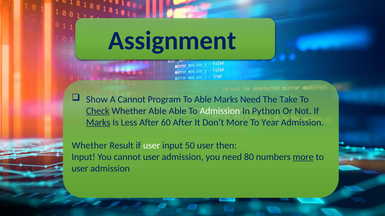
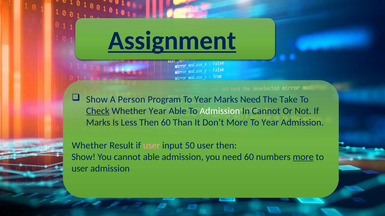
Assignment underline: none -> present (172, 41)
A Cannot: Cannot -> Person (132, 100)
Program To Able: Able -> Year (203, 100)
Whether Able: Able -> Year (158, 111)
In Python: Python -> Cannot (266, 111)
Marks underline: present -> none (98, 123)
Less After: After -> Then (149, 123)
60 After: After -> Than (183, 123)
user colour: white -> pink (152, 146)
Input: Input -> Show (84, 157)
cannot user: user -> able (151, 157)
need 80: 80 -> 60 (249, 157)
